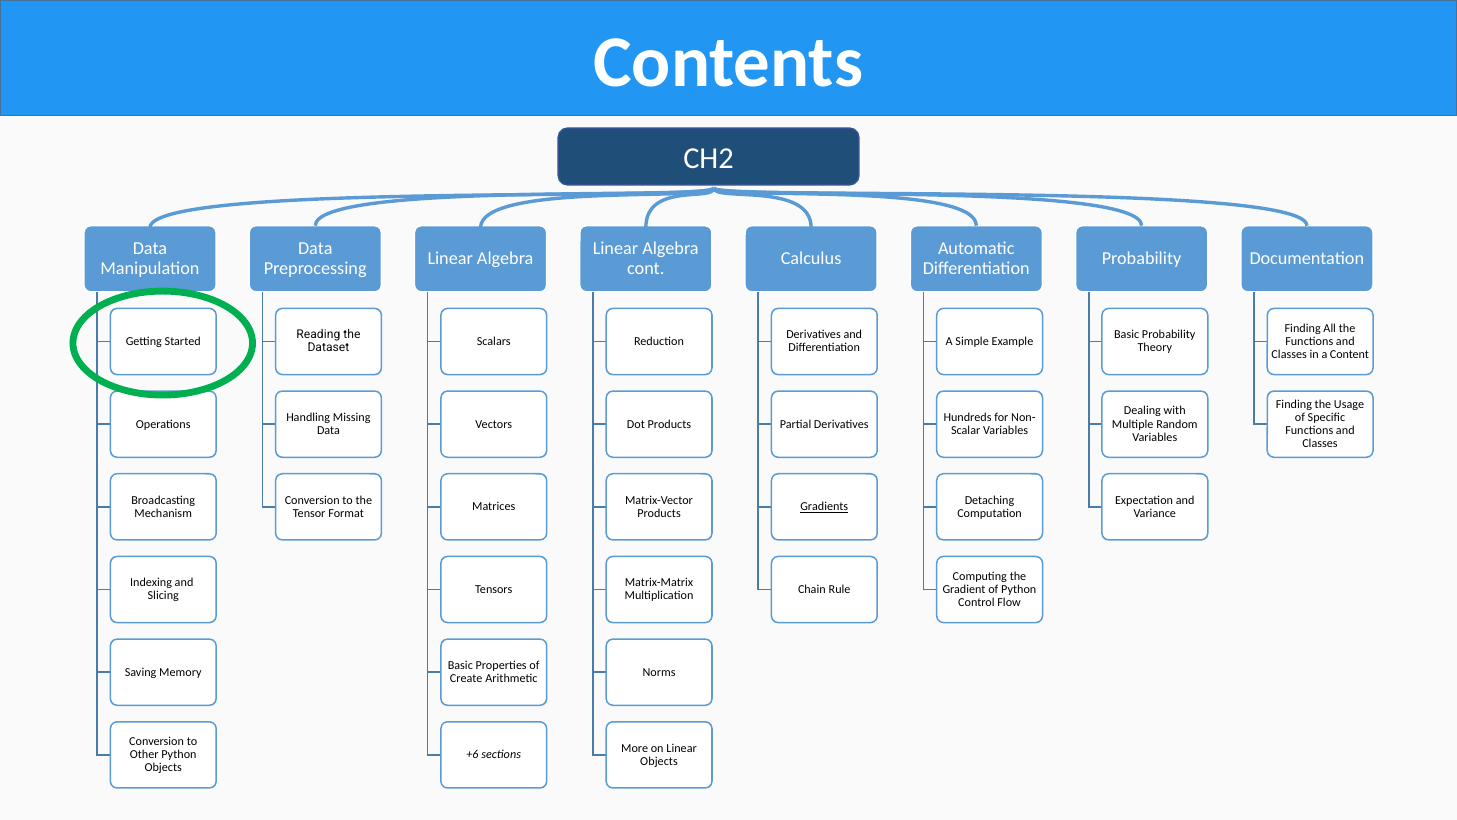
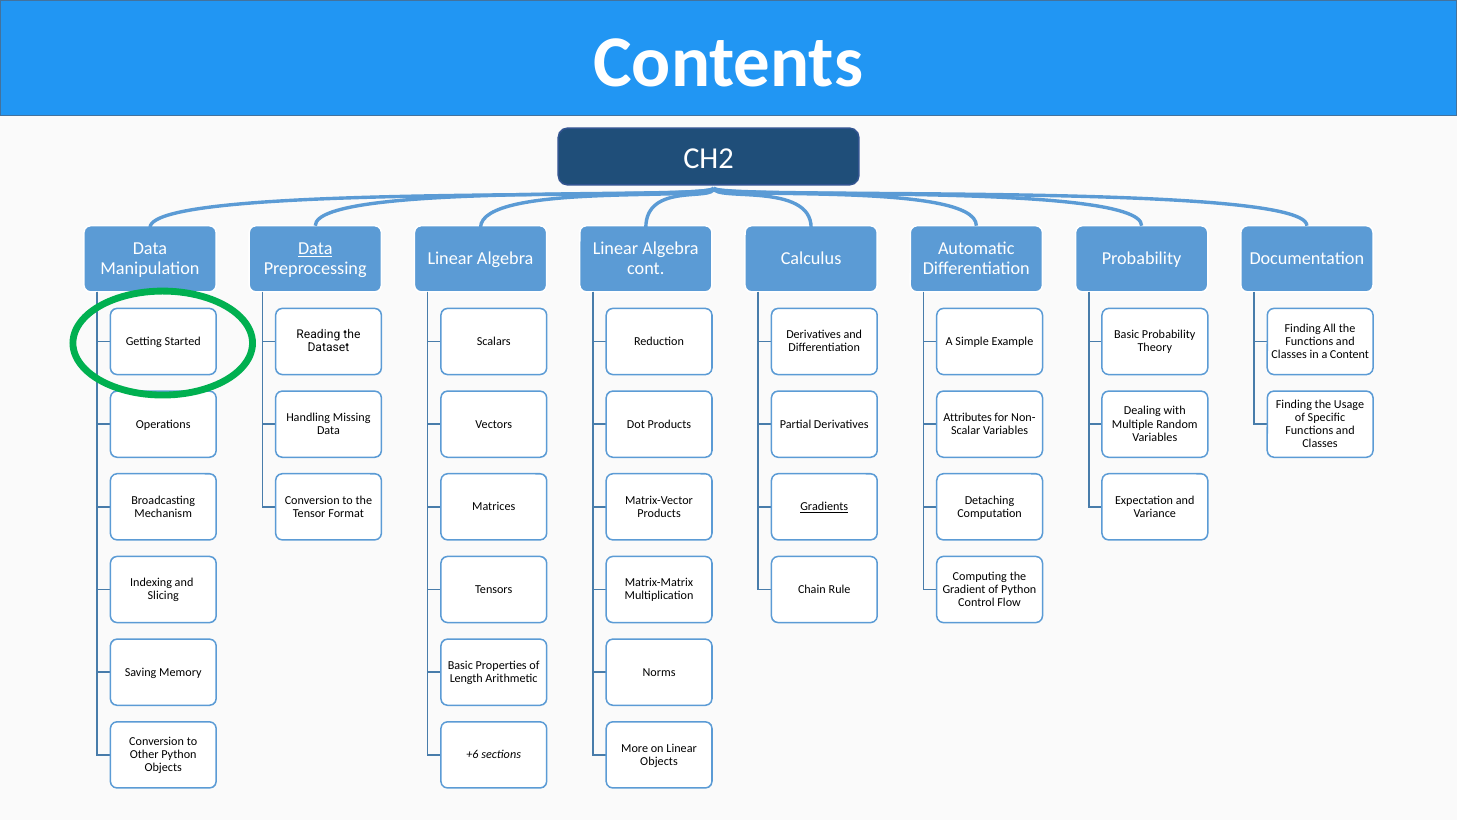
Data underline: none -> present (315, 249)
Hundreds: Hundreds -> Attributes (968, 417)
Create: Create -> Length (466, 678)
